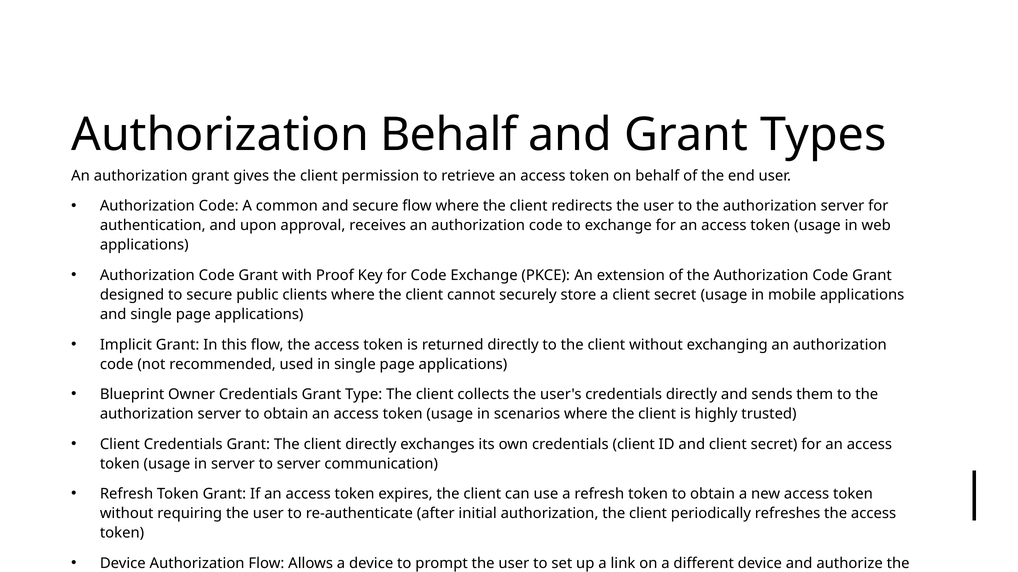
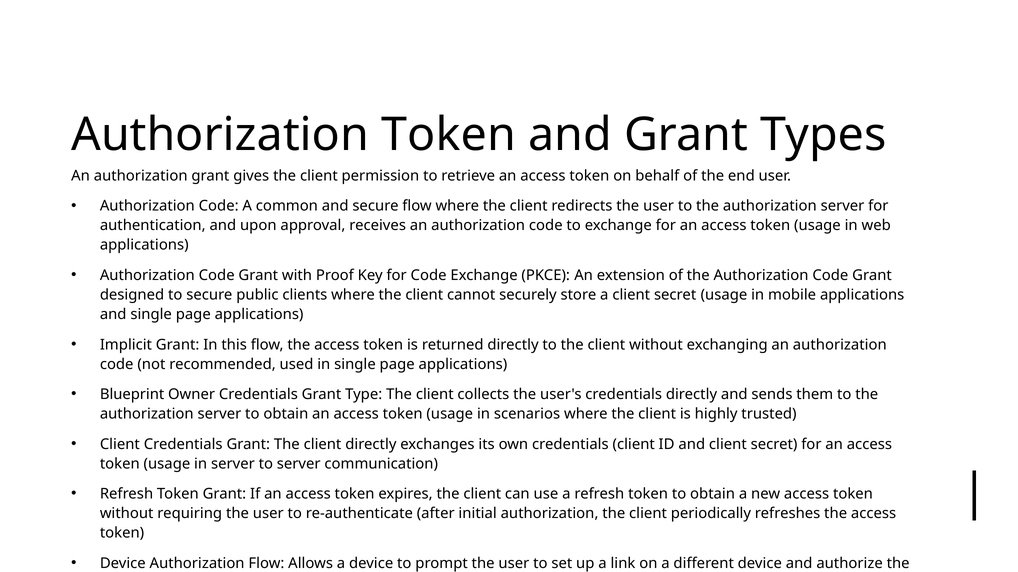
Authorization Behalf: Behalf -> Token (448, 135)
